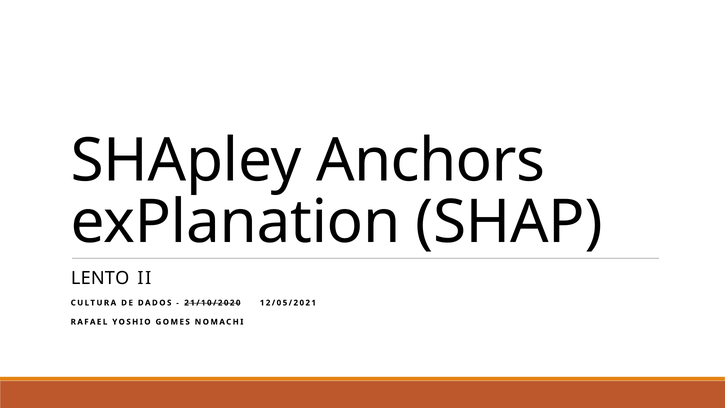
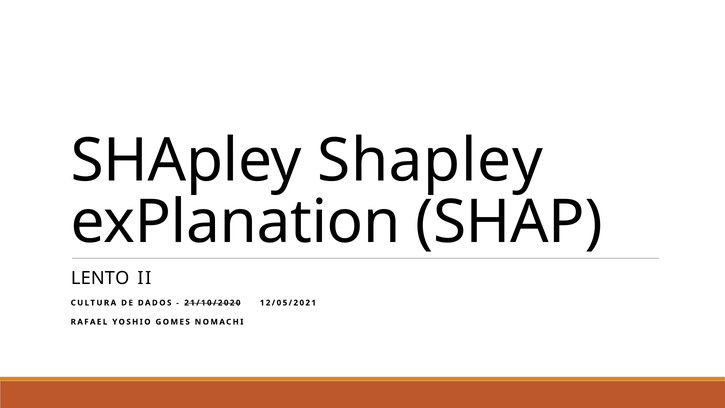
SHApley Anchors: Anchors -> Shapley (430, 161)
